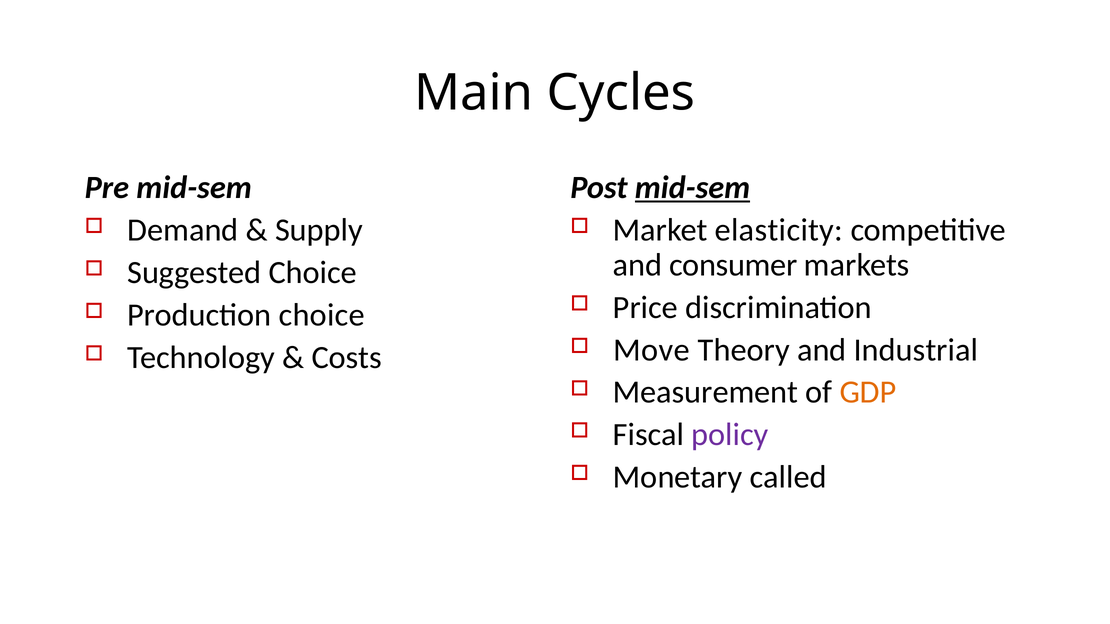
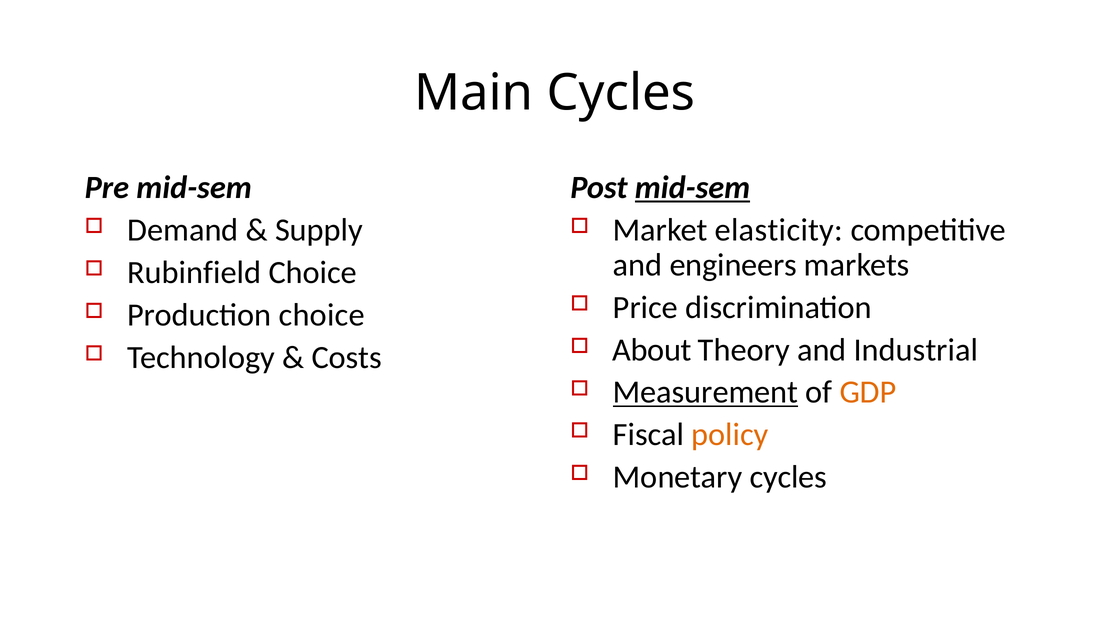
consumer: consumer -> engineers (733, 265)
Suggested: Suggested -> Rubinfield (194, 273)
Move: Move -> About (652, 350)
Measurement underline: none -> present (705, 393)
policy colour: purple -> orange (730, 435)
Monetary called: called -> cycles (788, 478)
